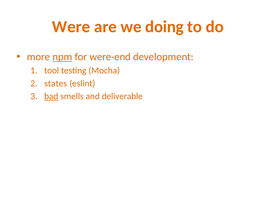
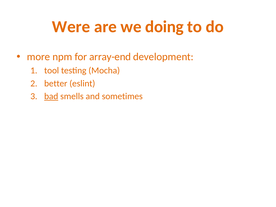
npm underline: present -> none (62, 57)
were-end: were-end -> array-end (110, 57)
states: states -> better (56, 83)
deliverable: deliverable -> sometimes (122, 96)
